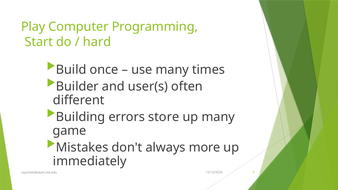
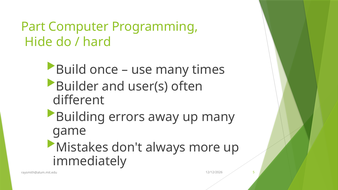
Play: Play -> Part (33, 27)
Start: Start -> Hide (39, 42)
store: store -> away (164, 117)
